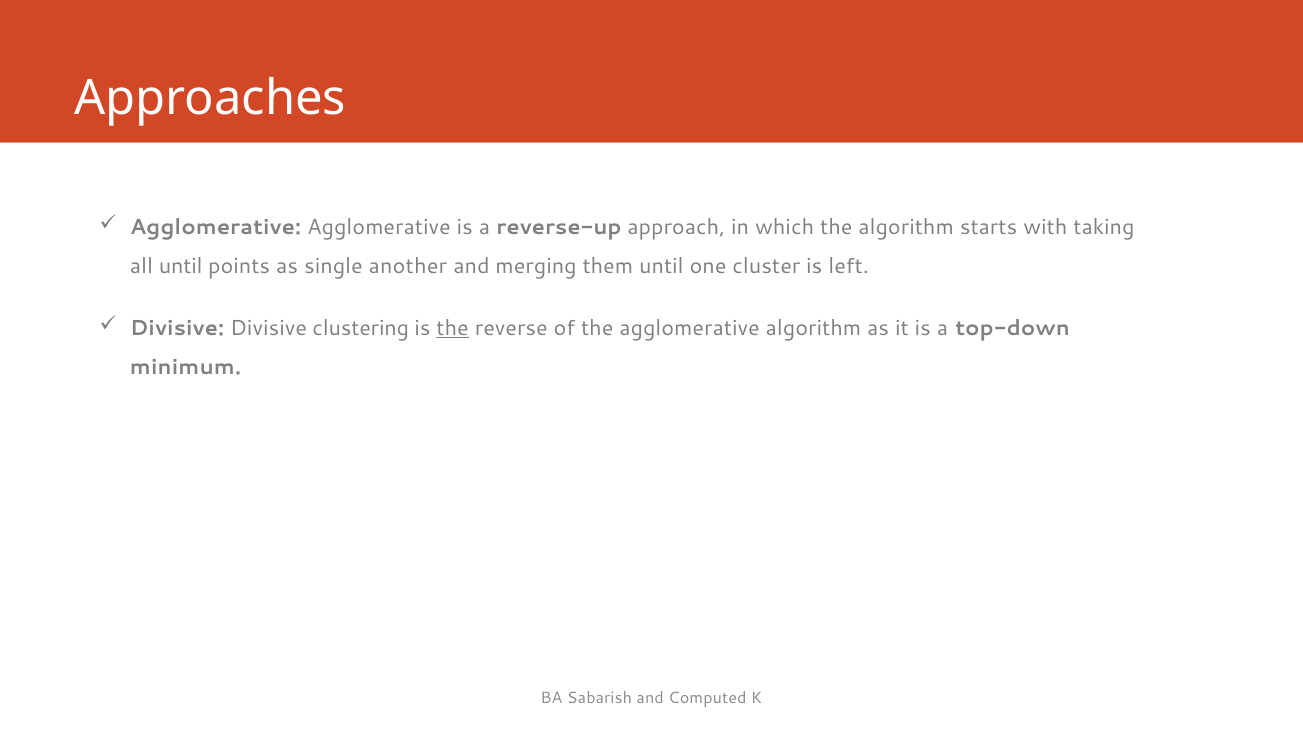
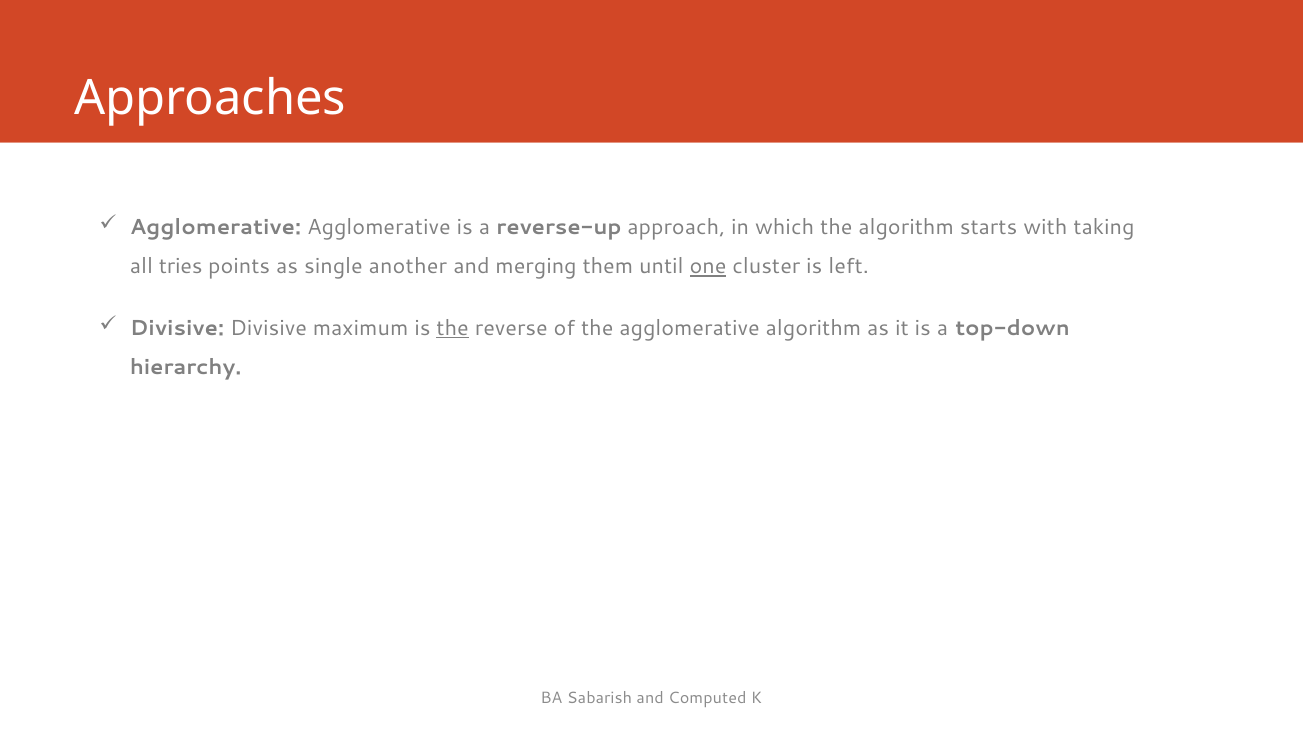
all until: until -> tries (181, 267)
one underline: none -> present (708, 267)
clustering: clustering -> maximum (361, 328)
minimum: minimum -> hierarchy (186, 367)
